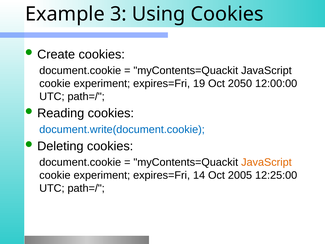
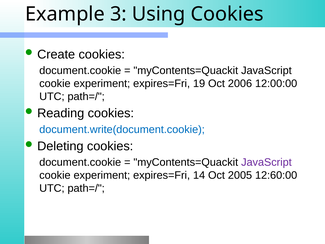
2050: 2050 -> 2006 (240, 83)
JavaScript colour: orange -> purple (266, 162)
12:25:00: 12:25:00 -> 12:60:00 (276, 175)
